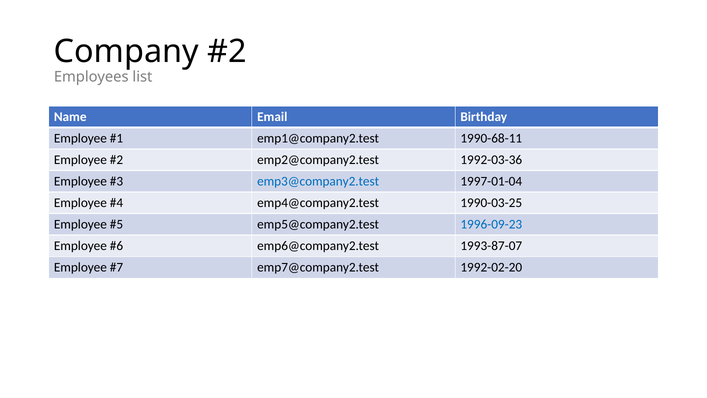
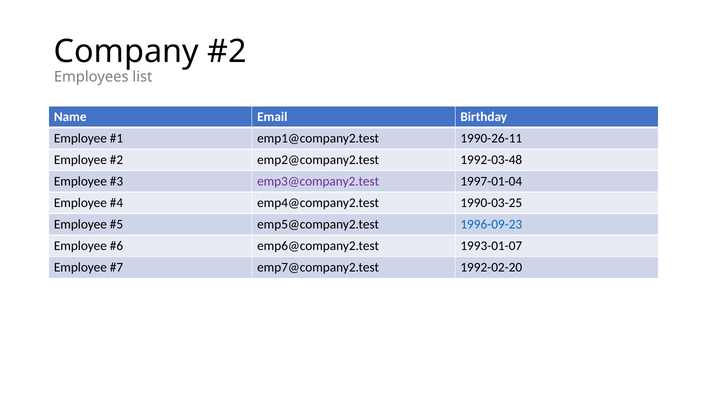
1990-68-11: 1990-68-11 -> 1990-26-11 (491, 138)
1992-03-36: 1992-03-36 -> 1992-03-48 (491, 160)
emp3@company2.test colour: blue -> purple (318, 181)
1993-87-07: 1993-87-07 -> 1993-01-07 (491, 246)
